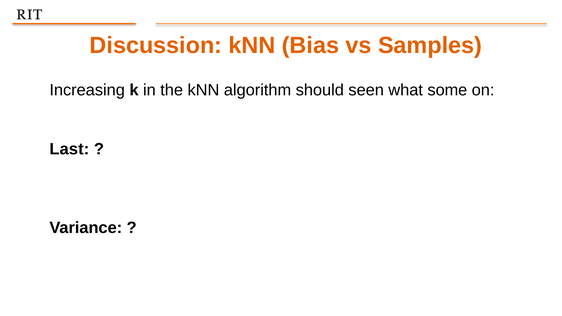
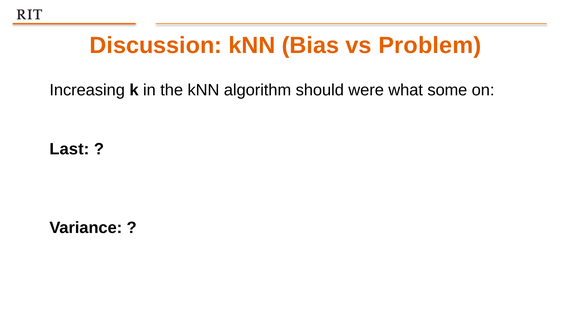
Samples: Samples -> Problem (430, 45)
seen: seen -> were (366, 90)
